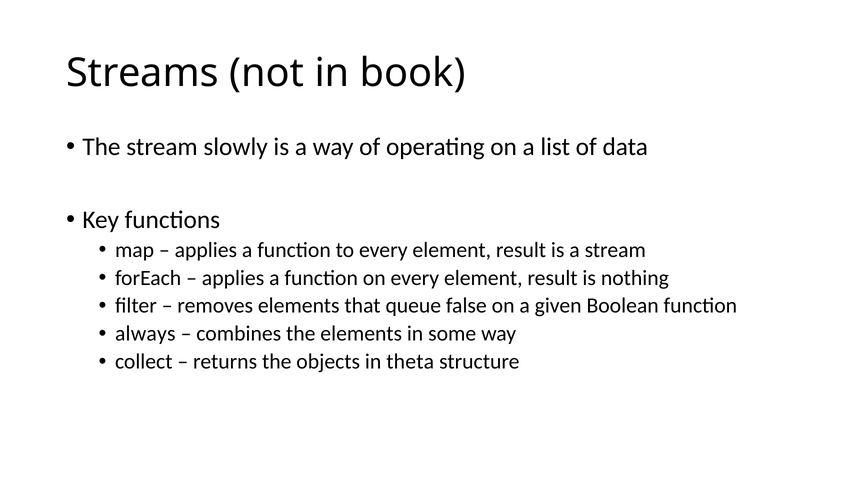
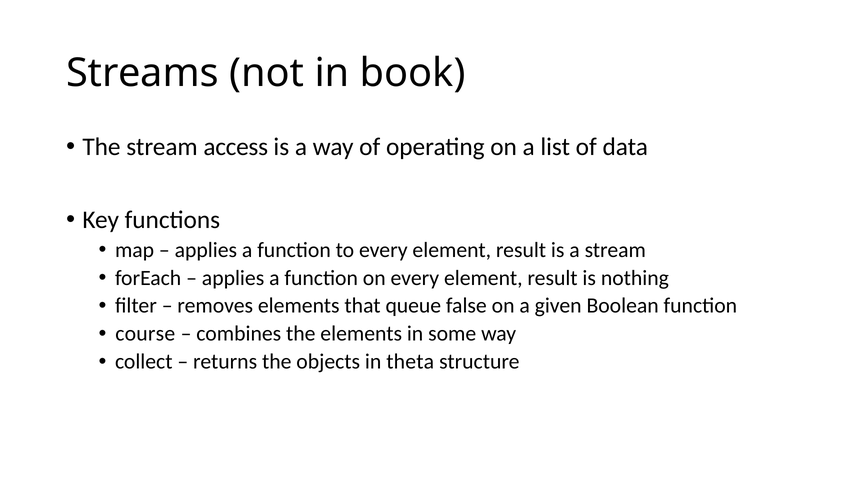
slowly: slowly -> access (236, 147)
always: always -> course (145, 333)
